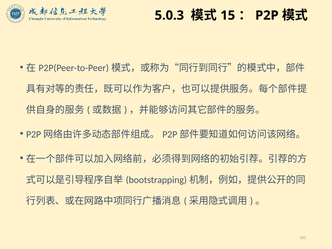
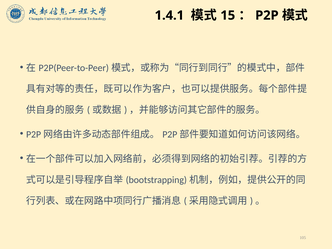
5.0.3: 5.0.3 -> 1.4.1 (169, 15)
